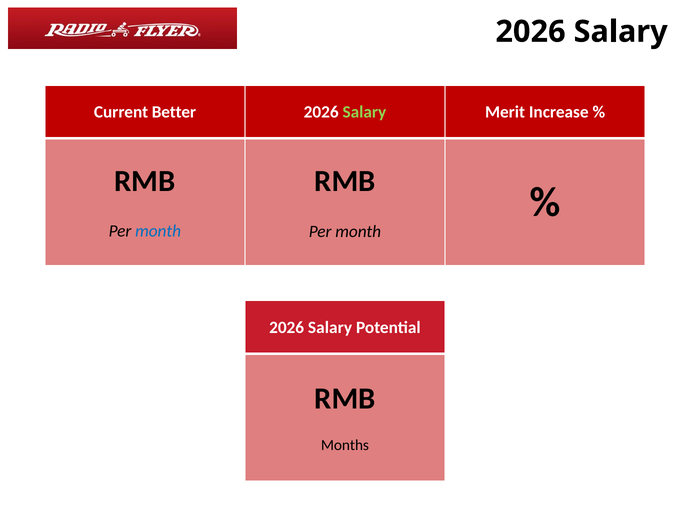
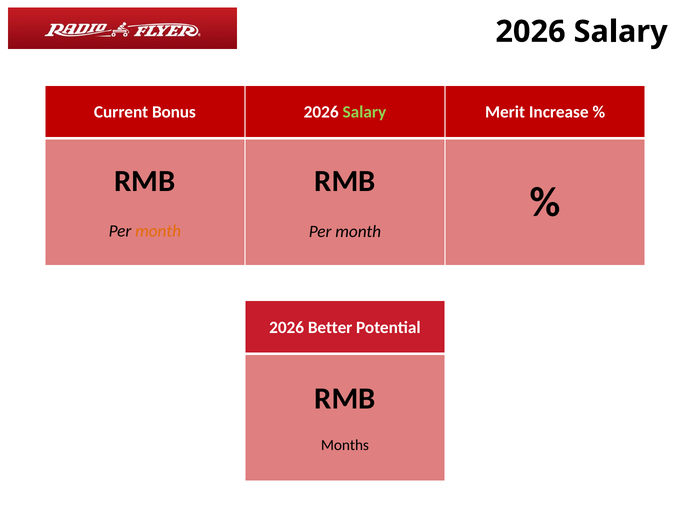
Better: Better -> Bonus (174, 112)
month colour: blue -> orange (158, 231)
Salary: Salary -> Better (330, 328)
